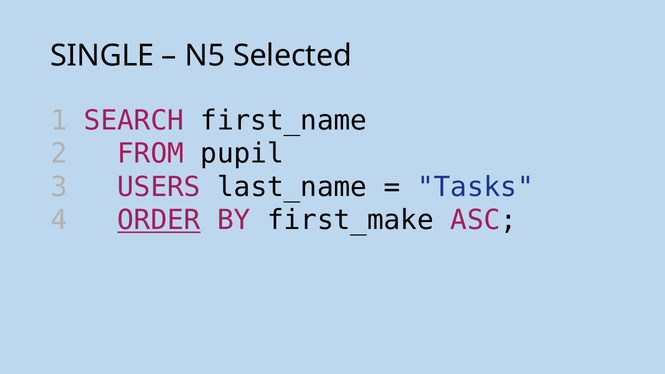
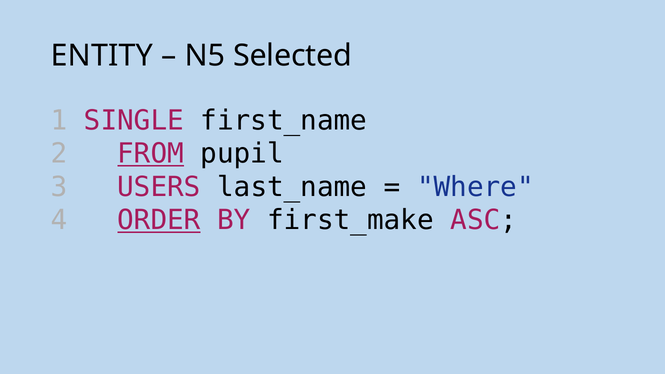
SINGLE: SINGLE -> ENTITY (102, 56)
SEARCH: SEARCH -> SINGLE (134, 121)
FROM underline: none -> present (151, 154)
Tasks: Tasks -> Where (475, 187)
